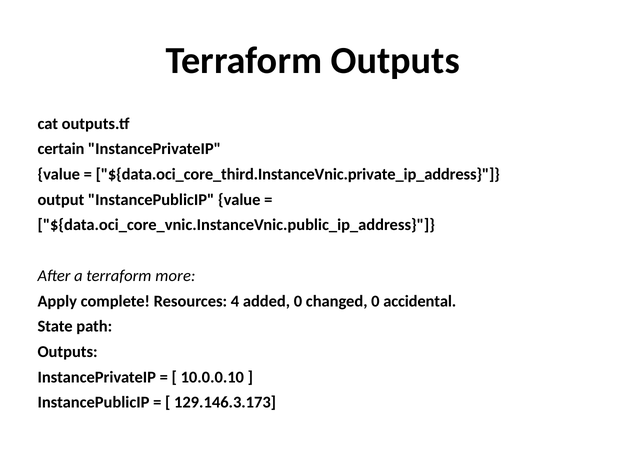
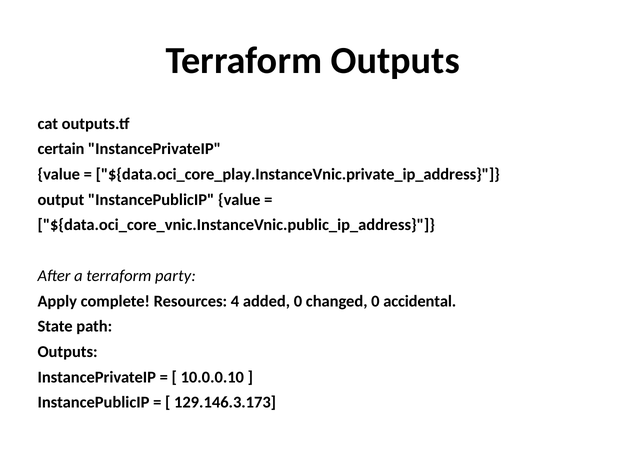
${data.oci_core_third.InstanceVnic.private_ip_address: ${data.oci_core_third.InstanceVnic.private_ip_address -> ${data.oci_core_play.InstanceVnic.private_ip_address (298, 175)
more: more -> party (175, 276)
